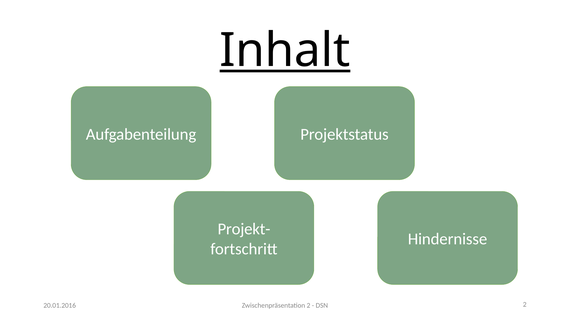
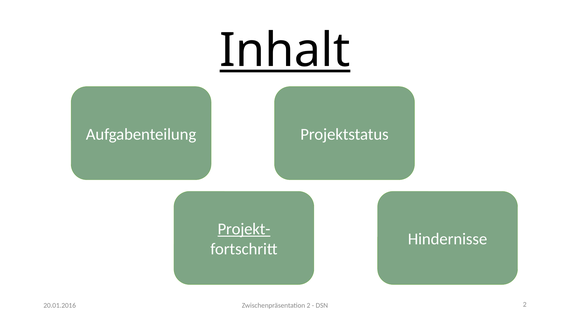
Projekt- underline: none -> present (244, 230)
